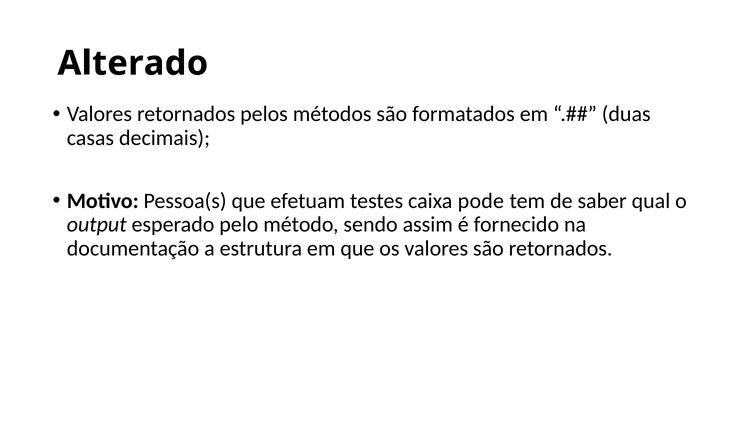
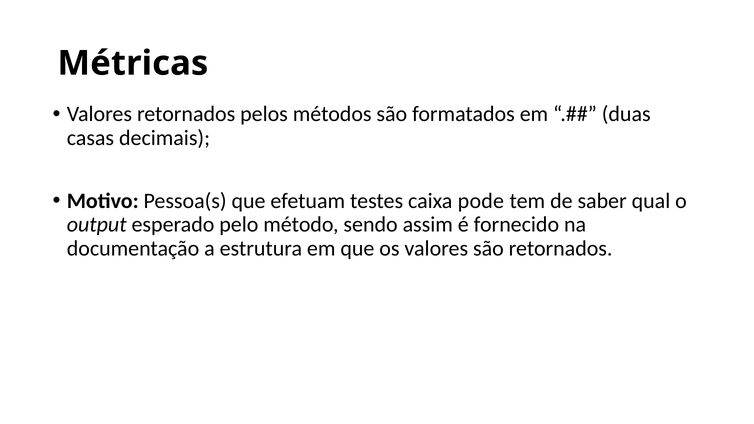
Alterado: Alterado -> Métricas (133, 63)
